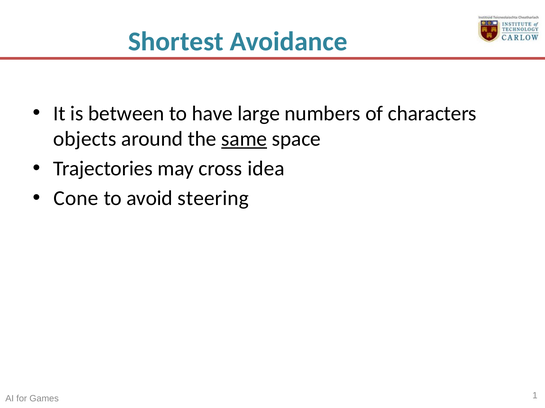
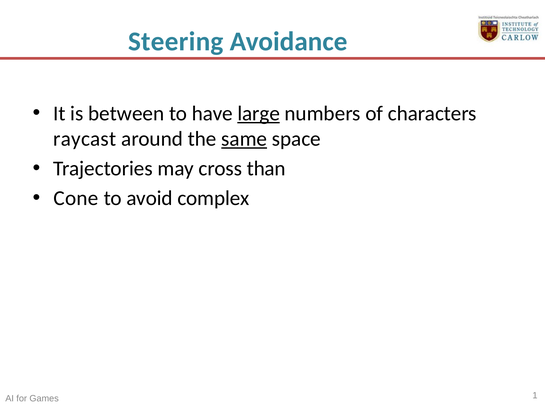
Shortest: Shortest -> Steering (176, 41)
large underline: none -> present (259, 114)
objects: objects -> raycast (85, 139)
idea: idea -> than (266, 169)
steering: steering -> complex (213, 199)
